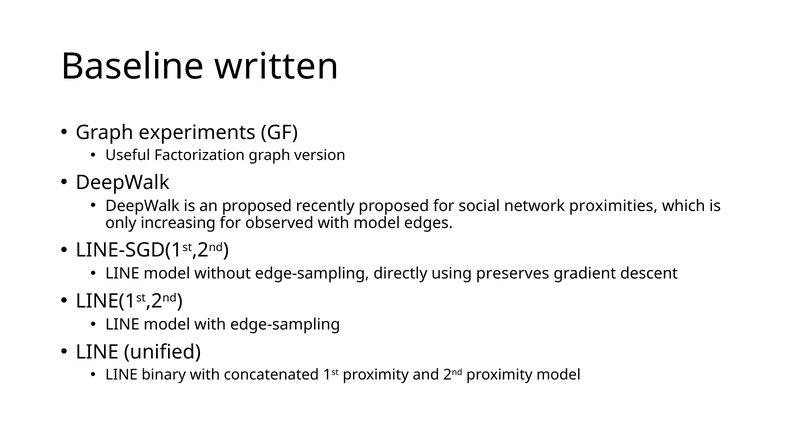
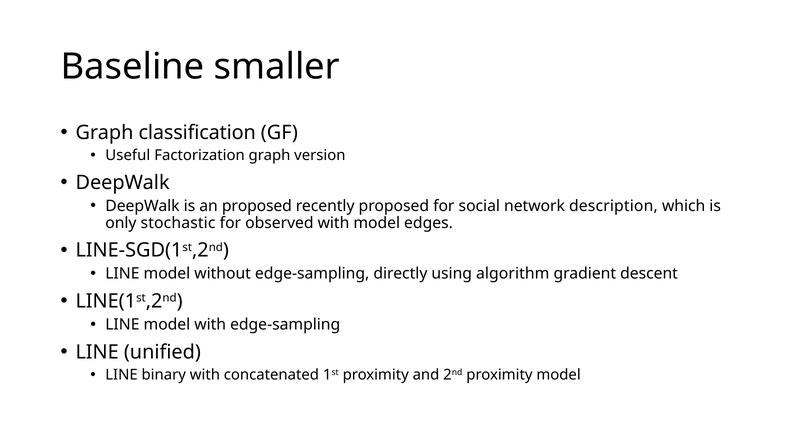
written: written -> smaller (277, 67)
experiments: experiments -> classification (197, 133)
proximities: proximities -> description (613, 206)
increasing: increasing -> stochastic (178, 223)
preserves: preserves -> algorithm (513, 274)
